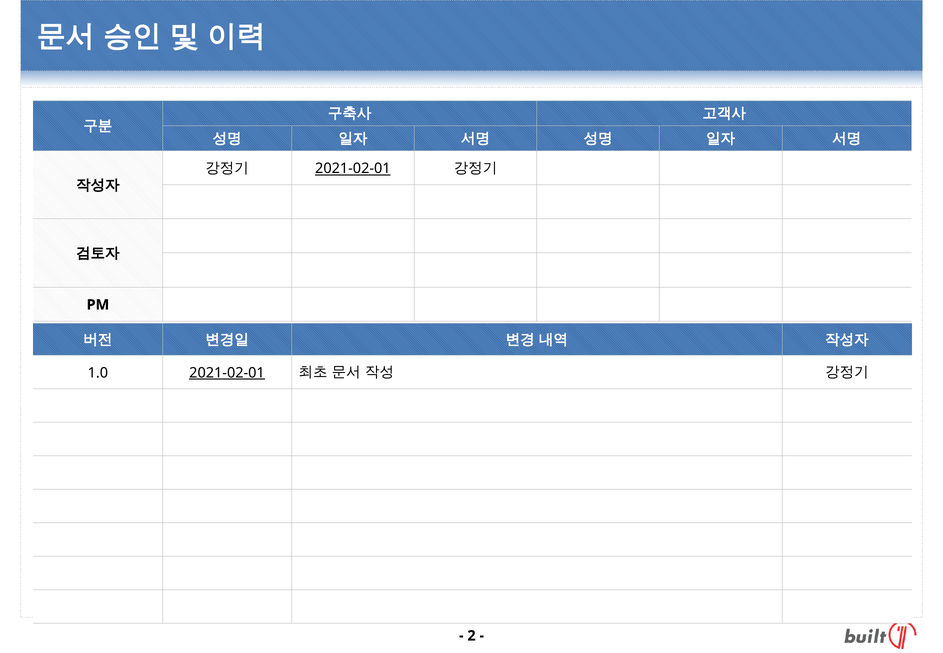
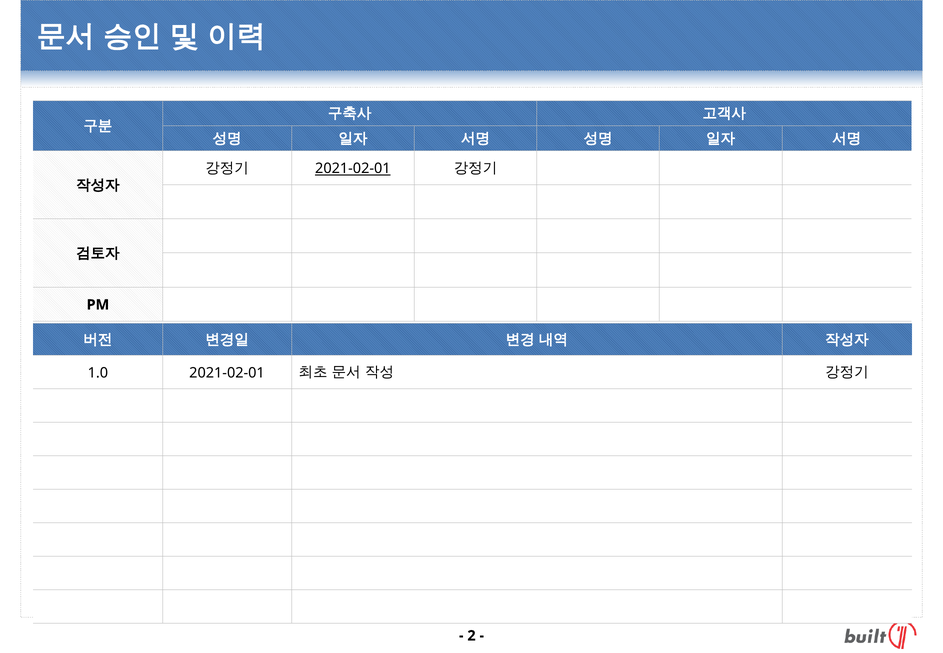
2021-02-01 underline: present -> none (227, 373)
